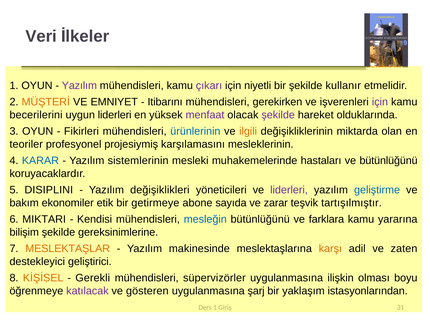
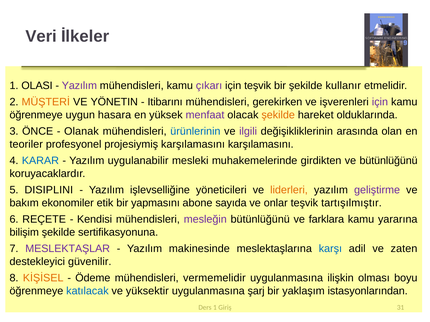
1 OYUN: OYUN -> OLASI (37, 86)
için niyetli: niyetli -> teşvik (258, 86)
EMNIYET: EMNIYET -> YÖNETIN (114, 102)
becerilerini: becerilerini -> öğrenmeye (36, 115)
uygun liderleri: liderleri -> hasara (115, 115)
şekilde colour: purple -> orange (278, 115)
3 OYUN: OYUN -> ÖNCE (38, 132)
Fikirleri: Fikirleri -> Olanak (81, 132)
ilgili colour: orange -> purple (248, 132)
miktarda: miktarda -> arasında (357, 132)
karşılamasını mesleklerinin: mesleklerinin -> karşılamasını (261, 144)
sistemlerinin: sistemlerinin -> uygulanabilir (138, 161)
hastaları: hastaları -> girdikten (321, 161)
değişiklikleri: değişiklikleri -> işlevselliğine (160, 190)
liderleri colour: purple -> orange (289, 190)
geliştirme colour: blue -> purple (377, 190)
getirmeye: getirmeye -> yapmasını (155, 203)
zarar: zarar -> onlar (276, 203)
MIKTARI: MIKTARI -> REÇETE (44, 220)
mesleğin colour: blue -> purple (205, 220)
gereksinimlerine: gereksinimlerine -> sertifikasyonuna (118, 233)
MESLEKTAŞLAR colour: orange -> purple (68, 249)
karşı colour: orange -> blue (330, 249)
geliştirici: geliştirici -> güvenilir (90, 262)
Gerekli: Gerekli -> Ödeme (93, 278)
süpervizörler: süpervizörler -> vermemelidir (214, 278)
katılacak colour: purple -> blue (87, 291)
gösteren: gösteren -> yüksektir (147, 291)
